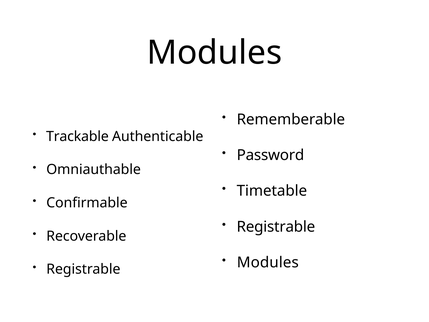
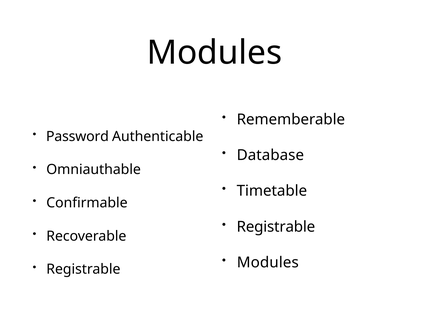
Trackable: Trackable -> Password (77, 136)
Password: Password -> Database (270, 155)
